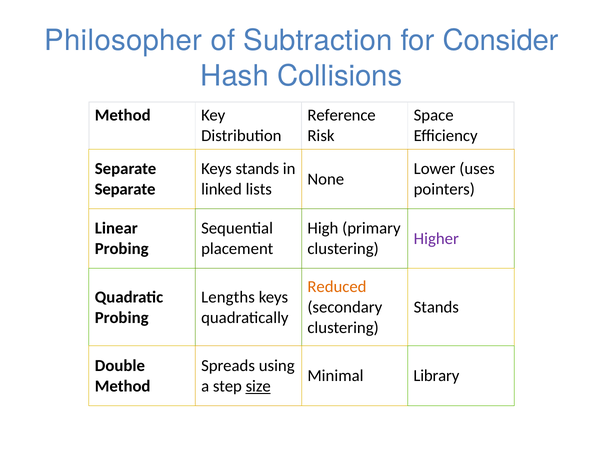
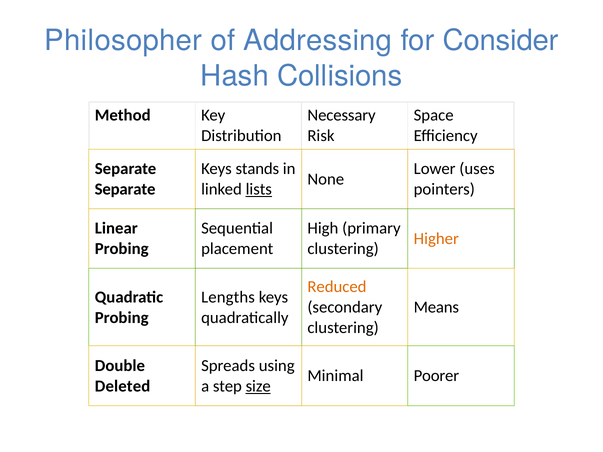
Subtraction: Subtraction -> Addressing (318, 41)
Reference: Reference -> Necessary (342, 115)
lists underline: none -> present (259, 189)
Higher colour: purple -> orange (436, 239)
Stands: Stands -> Means (436, 307)
Library: Library -> Poorer (436, 376)
Method: Method -> Deleted (123, 386)
